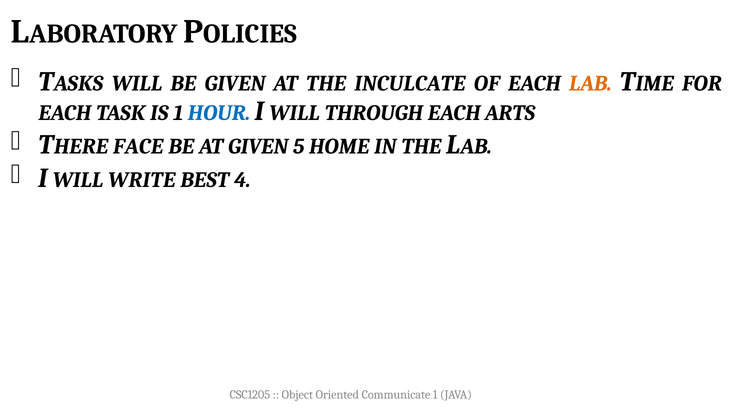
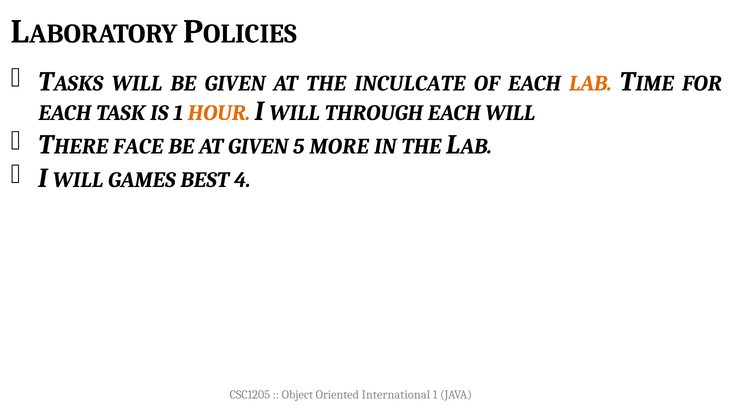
HOUR colour: blue -> orange (219, 113)
EACH ARTS: ARTS -> WILL (510, 113)
HOME: HOME -> MORE (339, 147)
WRITE: WRITE -> GAMES (142, 180)
Communicate: Communicate -> International (396, 395)
